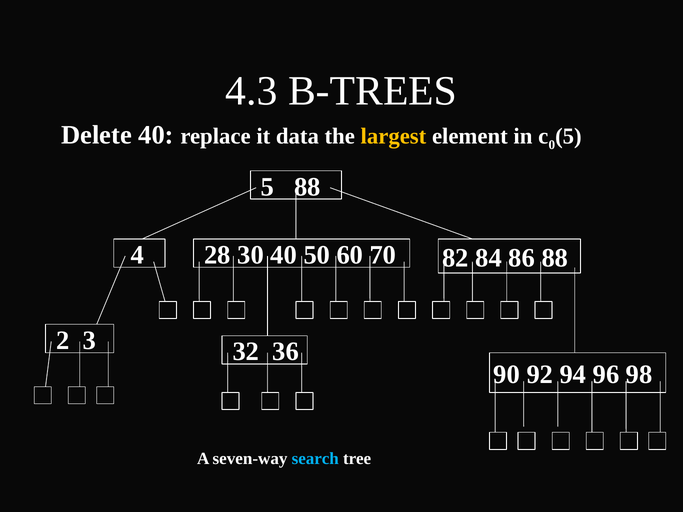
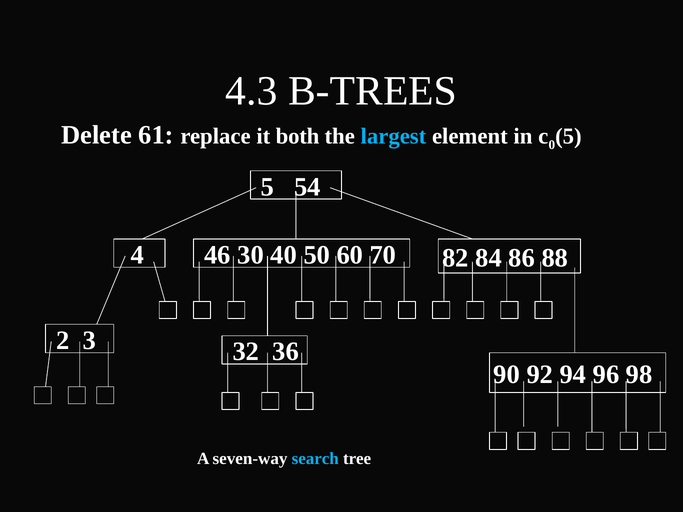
Delete 40: 40 -> 61 (156, 135)
data: data -> both (298, 136)
largest colour: yellow -> light blue (393, 136)
5 88: 88 -> 54 (307, 187)
28: 28 -> 46 (217, 255)
